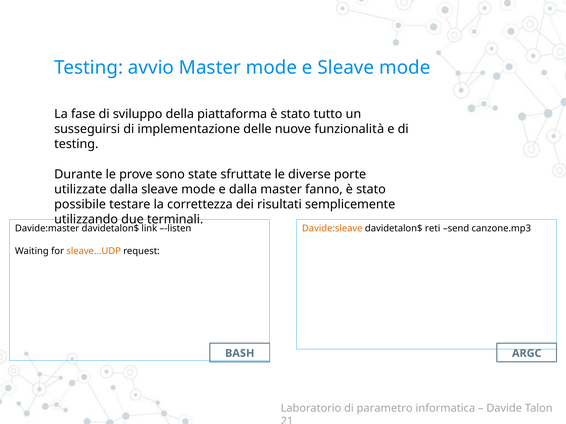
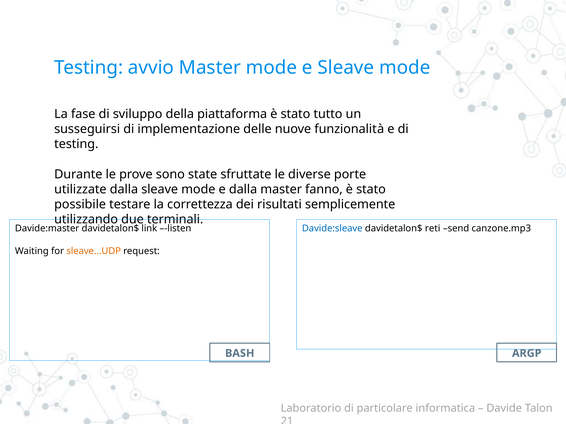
Davide:sleave colour: orange -> blue (332, 229)
ARGC: ARGC -> ARGP (527, 354)
parametro: parametro -> particolare (385, 409)
